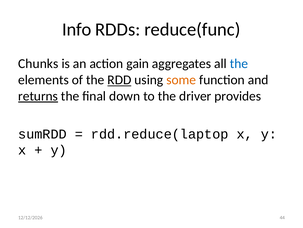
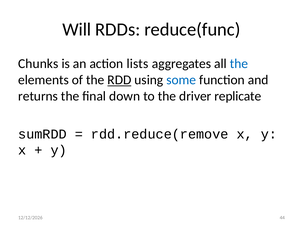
Info: Info -> Will (77, 29)
gain: gain -> lists (138, 64)
some colour: orange -> blue (181, 80)
returns underline: present -> none (38, 96)
provides: provides -> replicate (238, 96)
rdd.reduce(laptop: rdd.reduce(laptop -> rdd.reduce(remove (160, 134)
